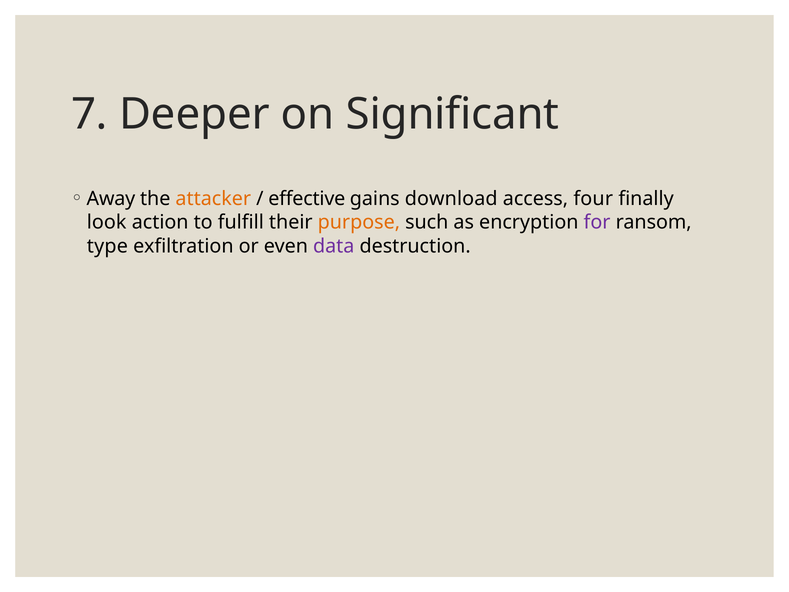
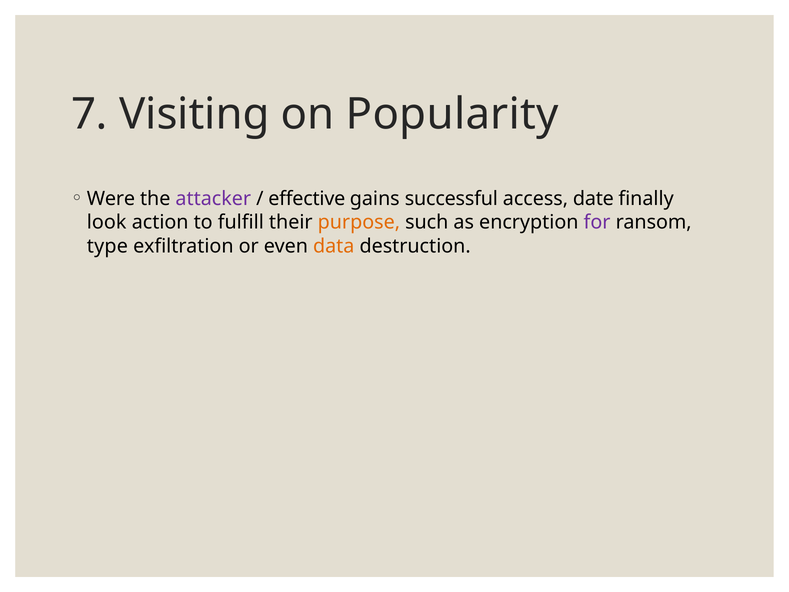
Deeper: Deeper -> Visiting (194, 114)
Significant: Significant -> Popularity (452, 114)
Away: Away -> Were (111, 199)
attacker colour: orange -> purple (213, 199)
download: download -> successful (451, 199)
four: four -> date (593, 199)
data colour: purple -> orange (334, 246)
